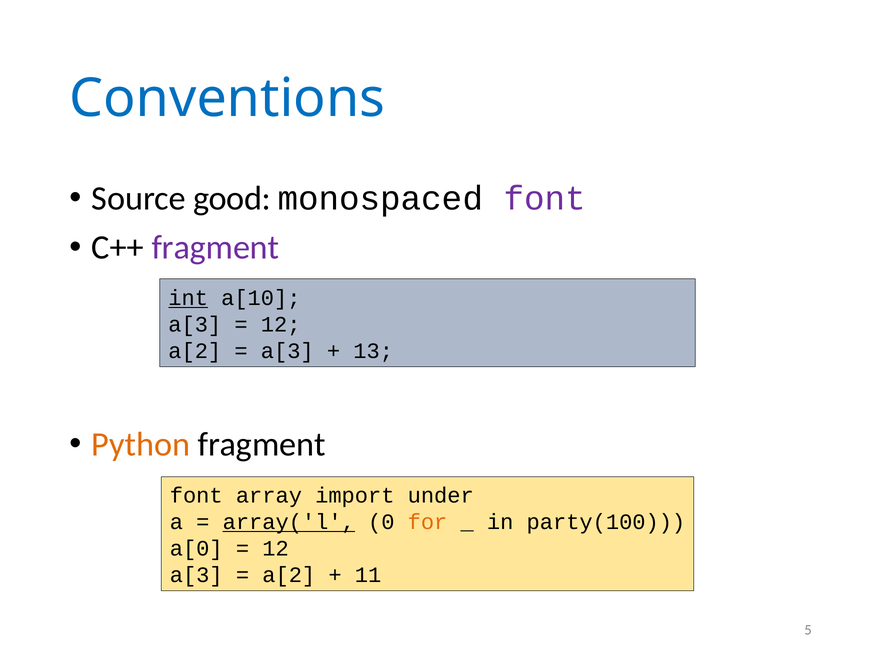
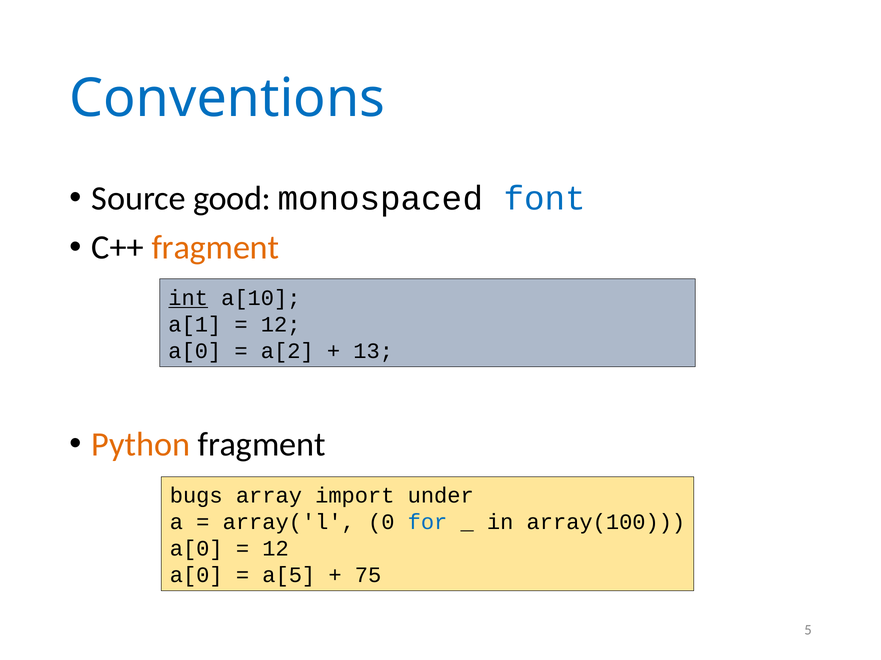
font colour: purple -> blue (545, 199)
fragment colour: purple -> orange (215, 248)
a[3: a[3 -> a[1 (195, 325)
a[2: a[2 -> a[0 (195, 351)
a[3: a[3 -> a[2 (287, 351)
font: font -> bugs (196, 496)
array('l underline: present -> none (289, 523)
for colour: orange -> blue (428, 523)
party(100: party(100 -> array(100 (606, 523)
a[3: a[3 -> a[0 (196, 576)
a[2: a[2 -> a[5 (289, 576)
11: 11 -> 75 (368, 576)
